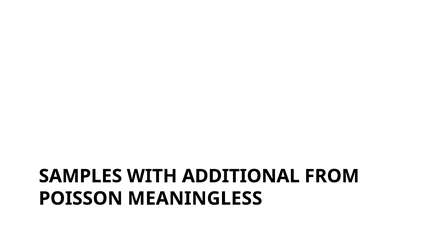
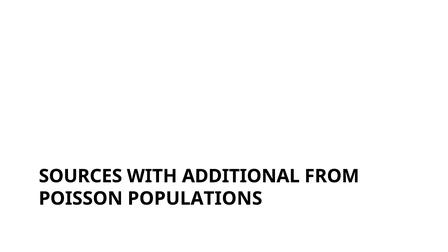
SAMPLES: SAMPLES -> SOURCES (80, 176)
MEANINGLESS: MEANINGLESS -> POPULATIONS (195, 199)
